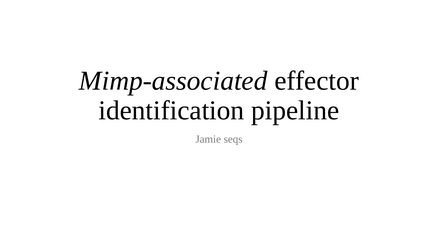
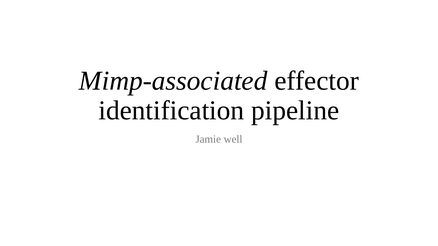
seqs: seqs -> well (233, 139)
